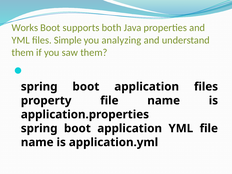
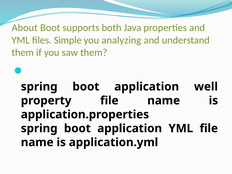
Works: Works -> About (25, 28)
application files: files -> well (206, 87)
